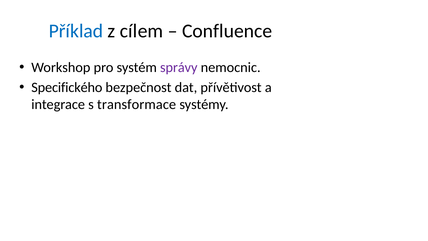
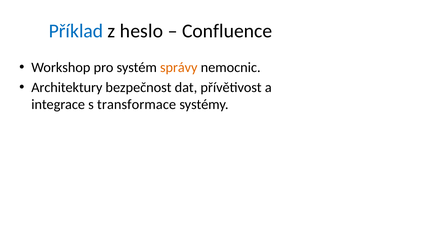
cílem: cílem -> heslo (142, 31)
správy colour: purple -> orange (179, 67)
Specifického: Specifického -> Architektury (67, 87)
